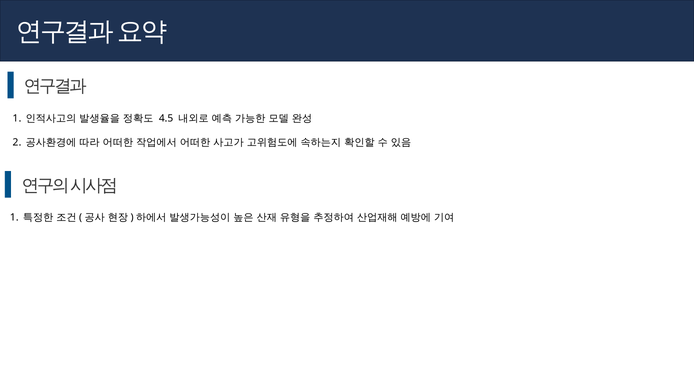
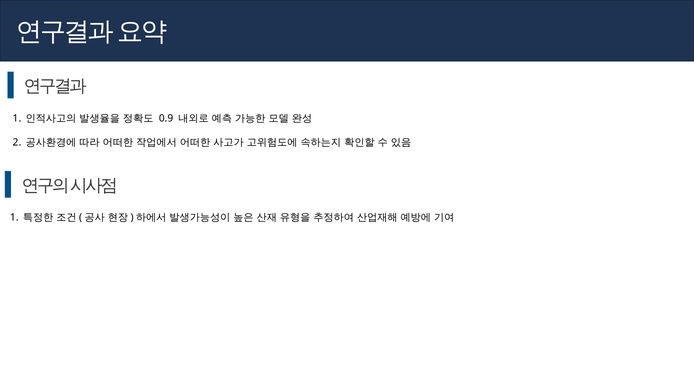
4.5: 4.5 -> 0.9 (166, 118)
